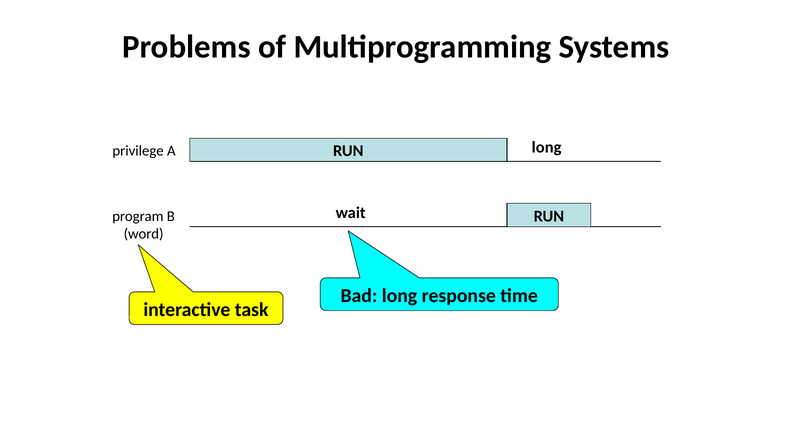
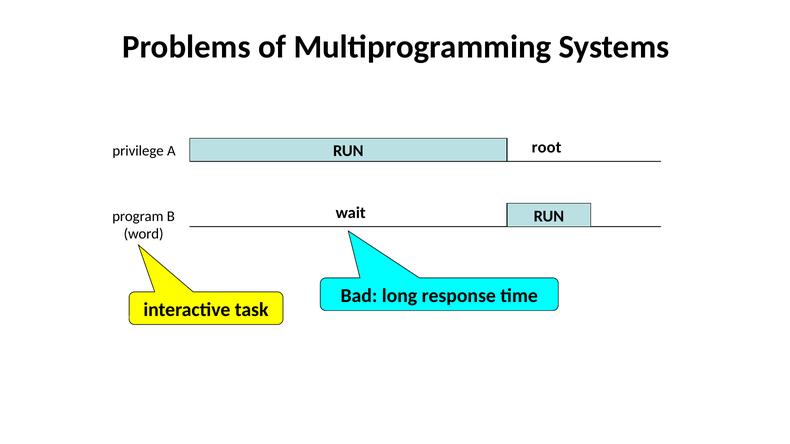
long: long -> root (547, 147)
